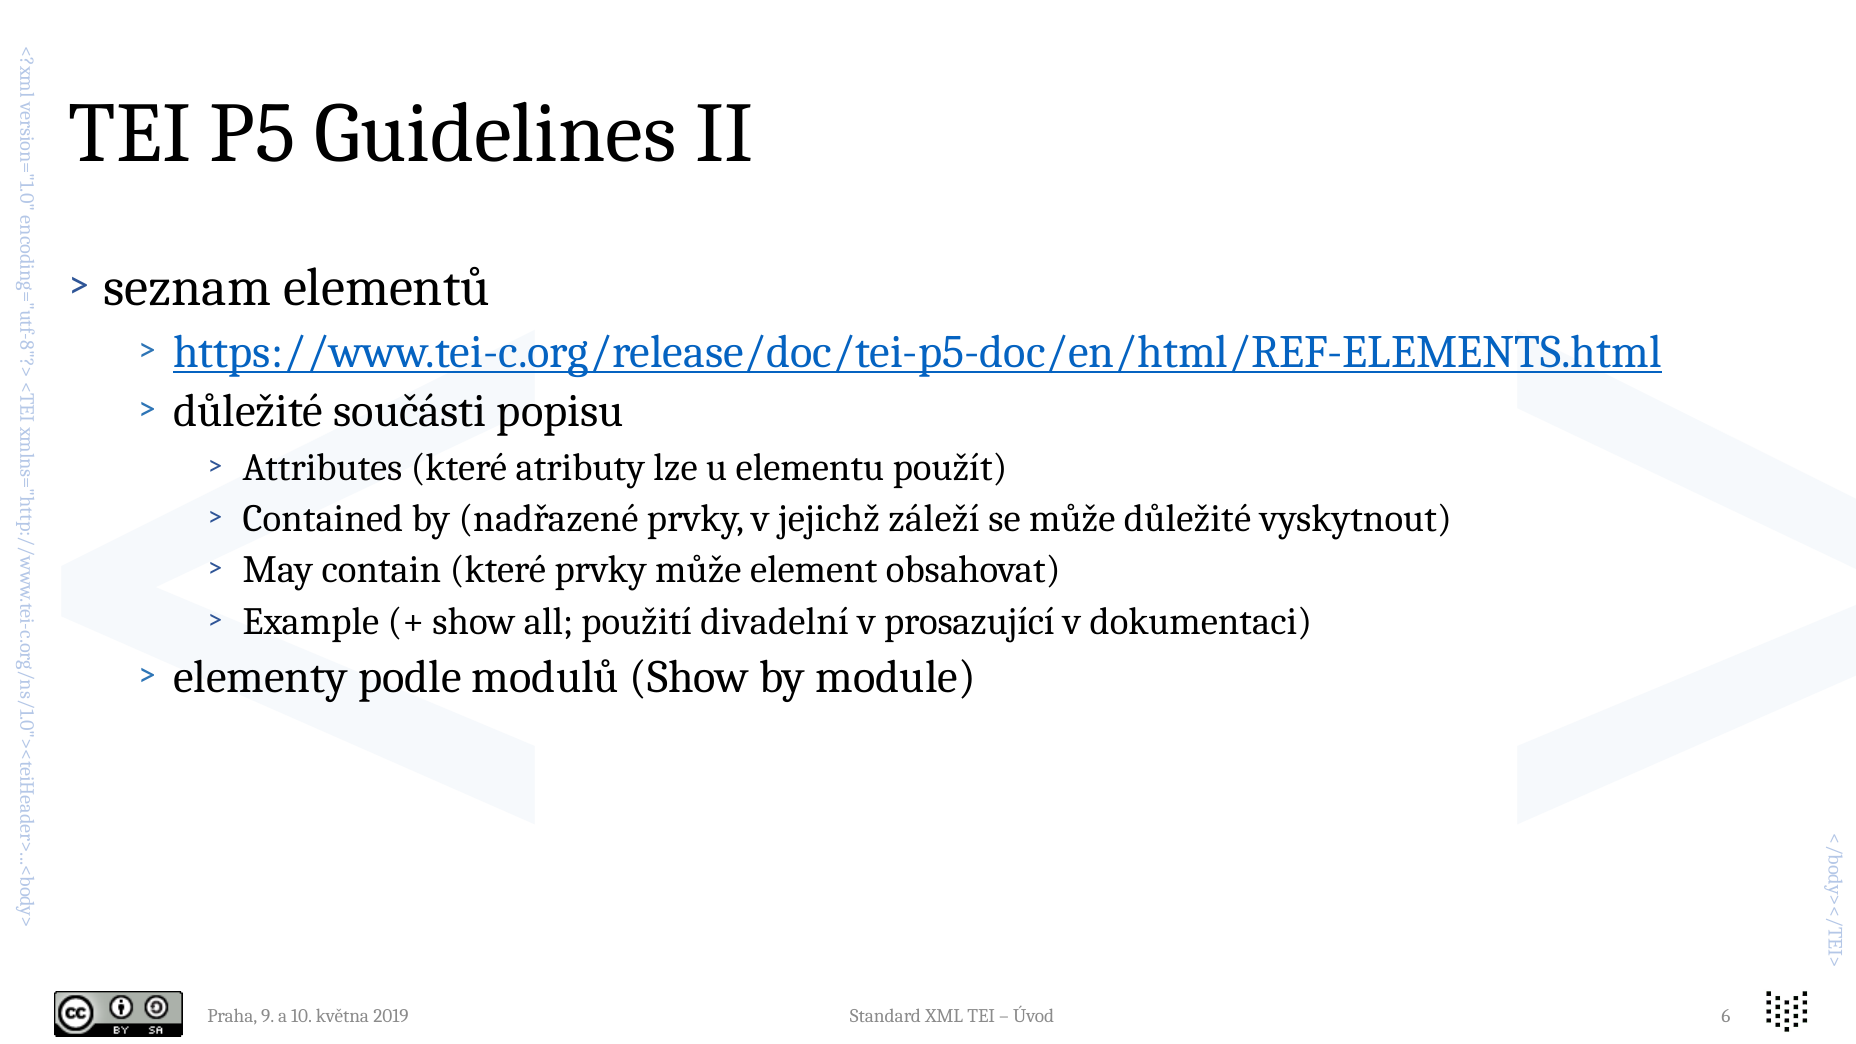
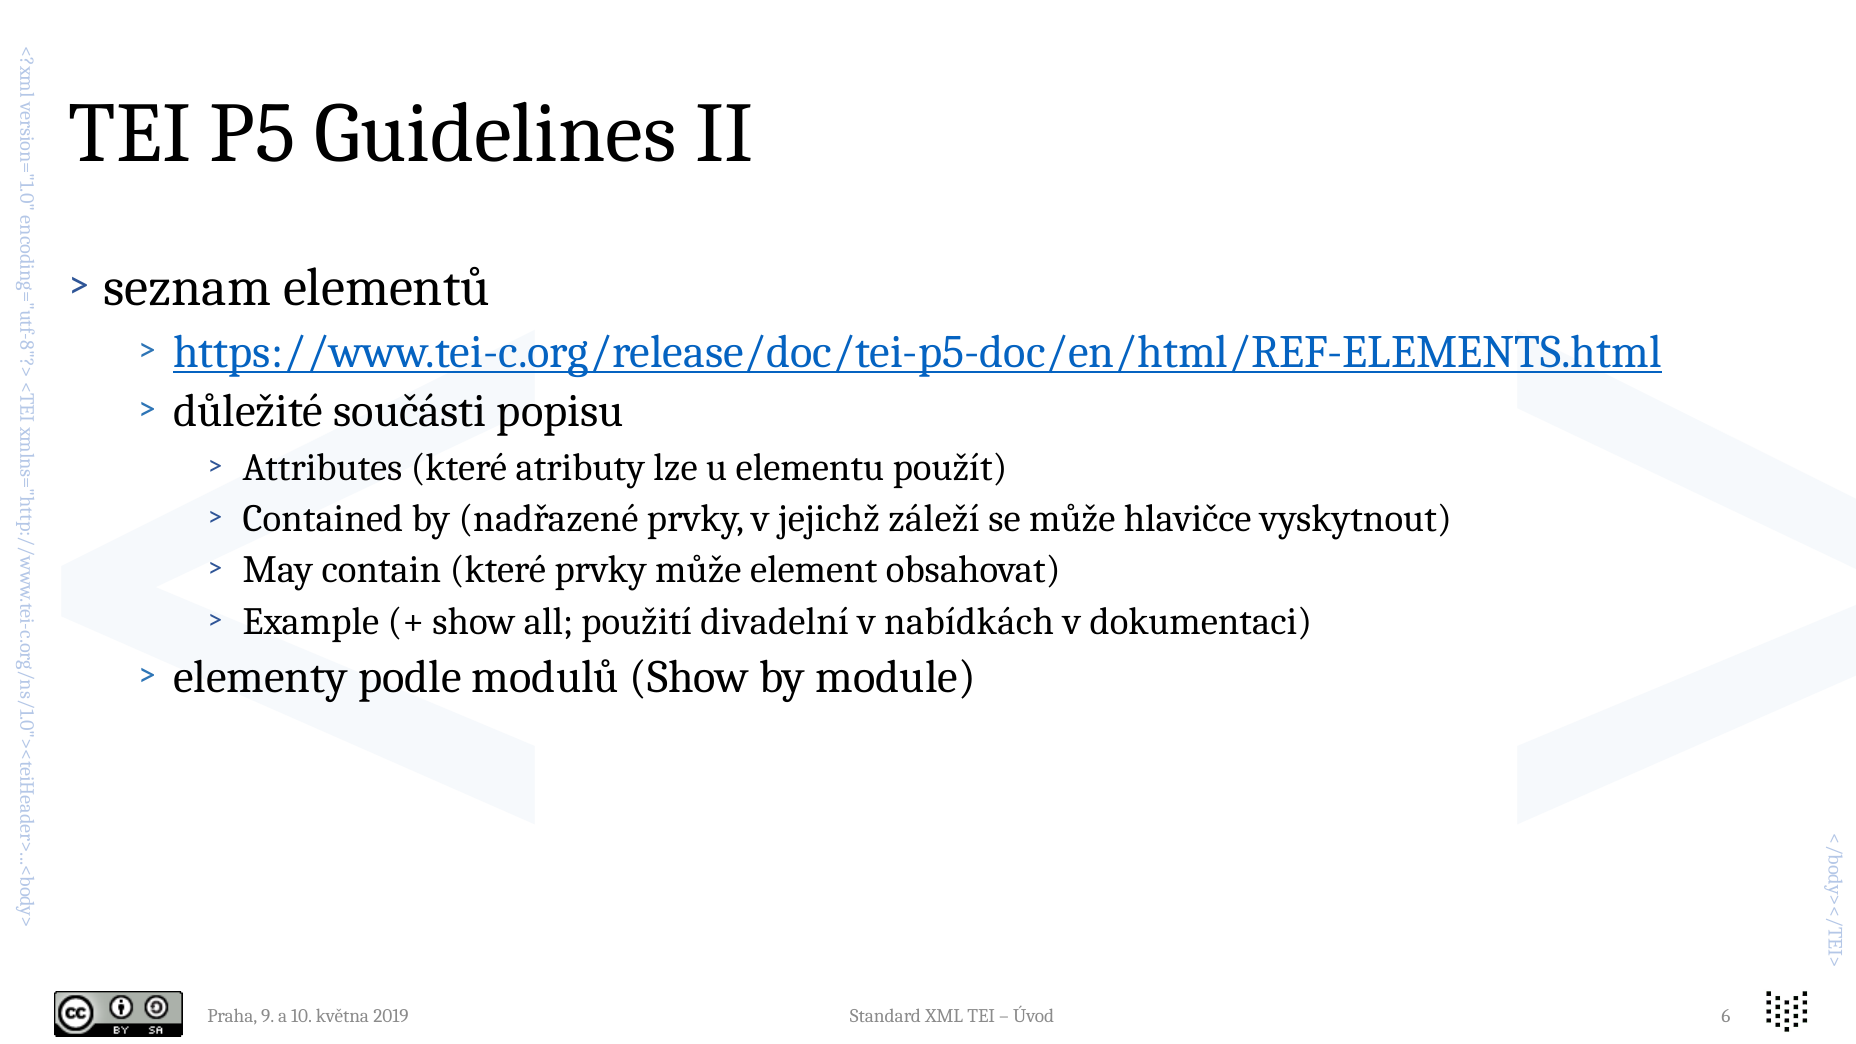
může důležité: důležité -> hlavičce (1188, 519)
prosazující: prosazující -> nabídkách (969, 622)
